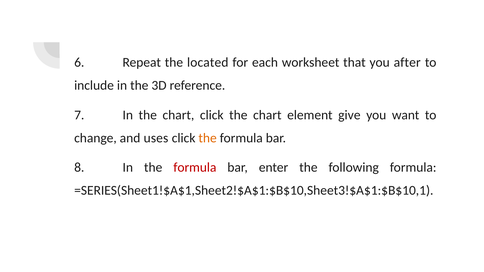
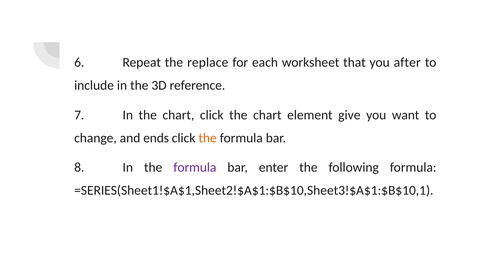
located: located -> replace (208, 63)
uses: uses -> ends (156, 138)
formula colour: red -> purple (195, 168)
